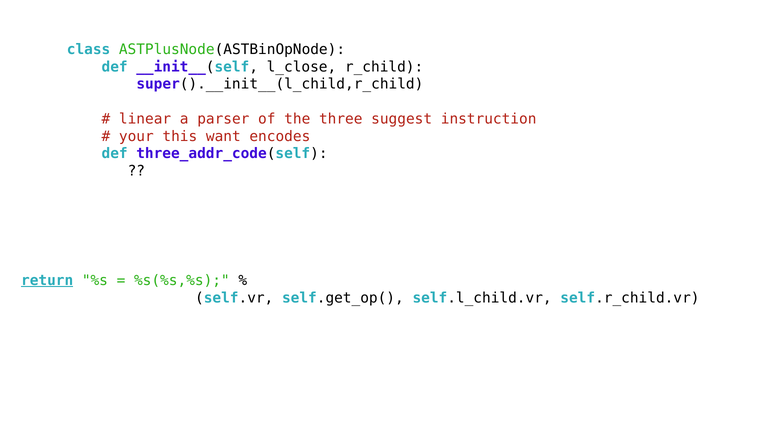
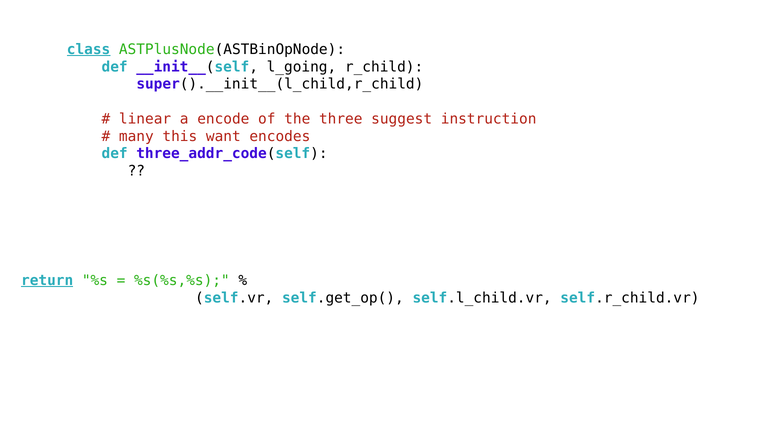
class underline: none -> present (89, 49)
l_close: l_close -> l_going (301, 67)
parser: parser -> encode (223, 119)
your: your -> many (136, 136)
